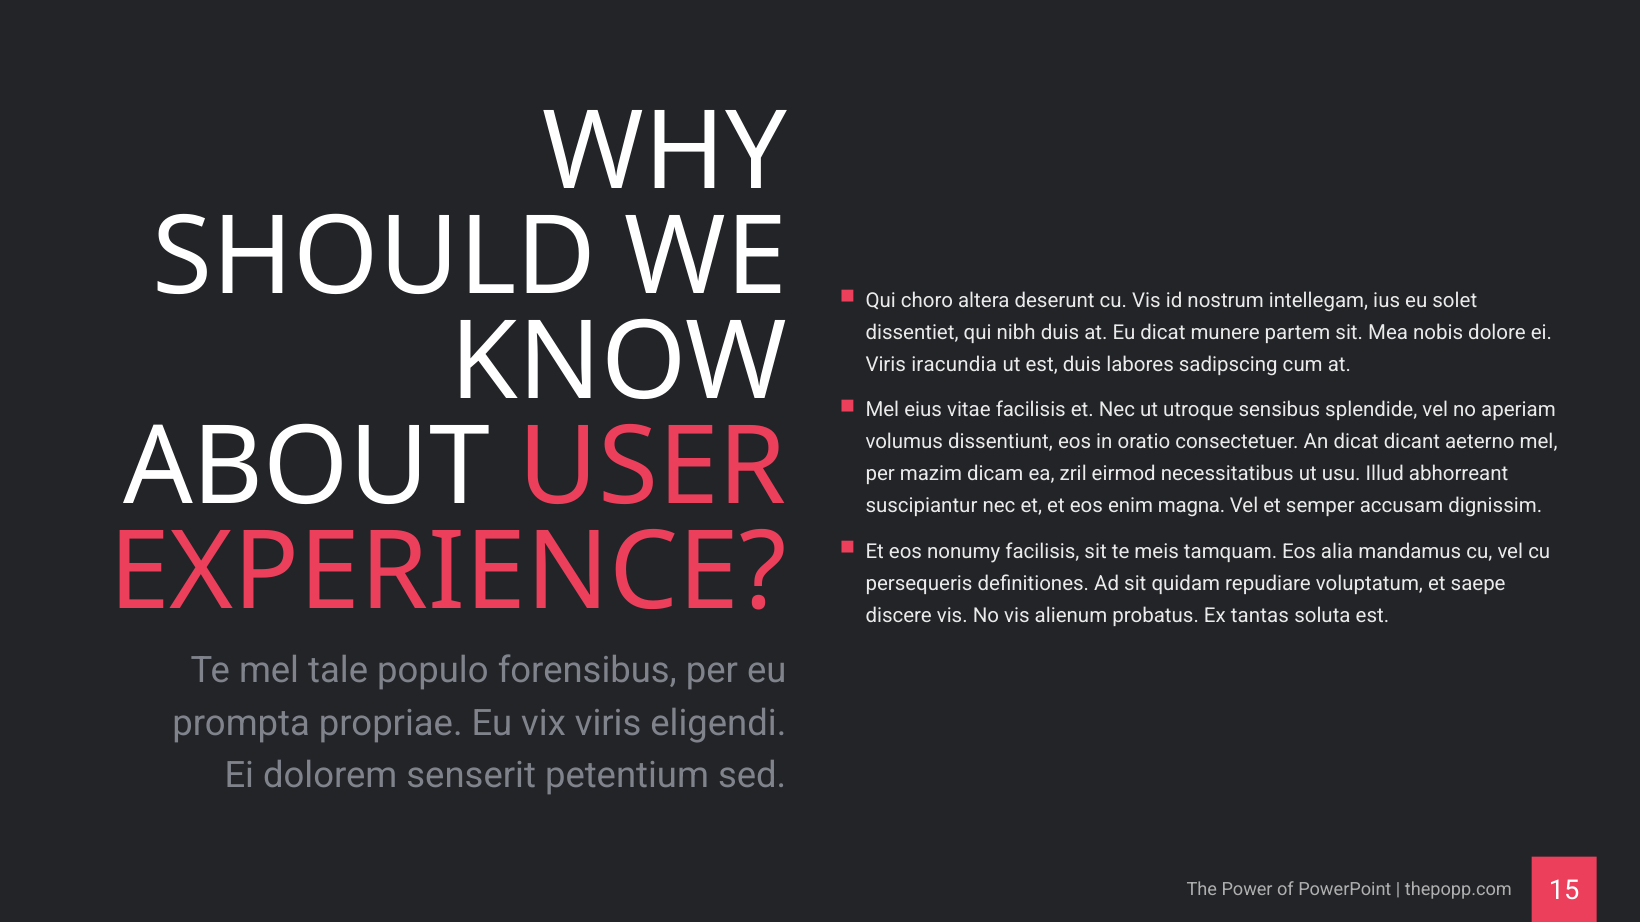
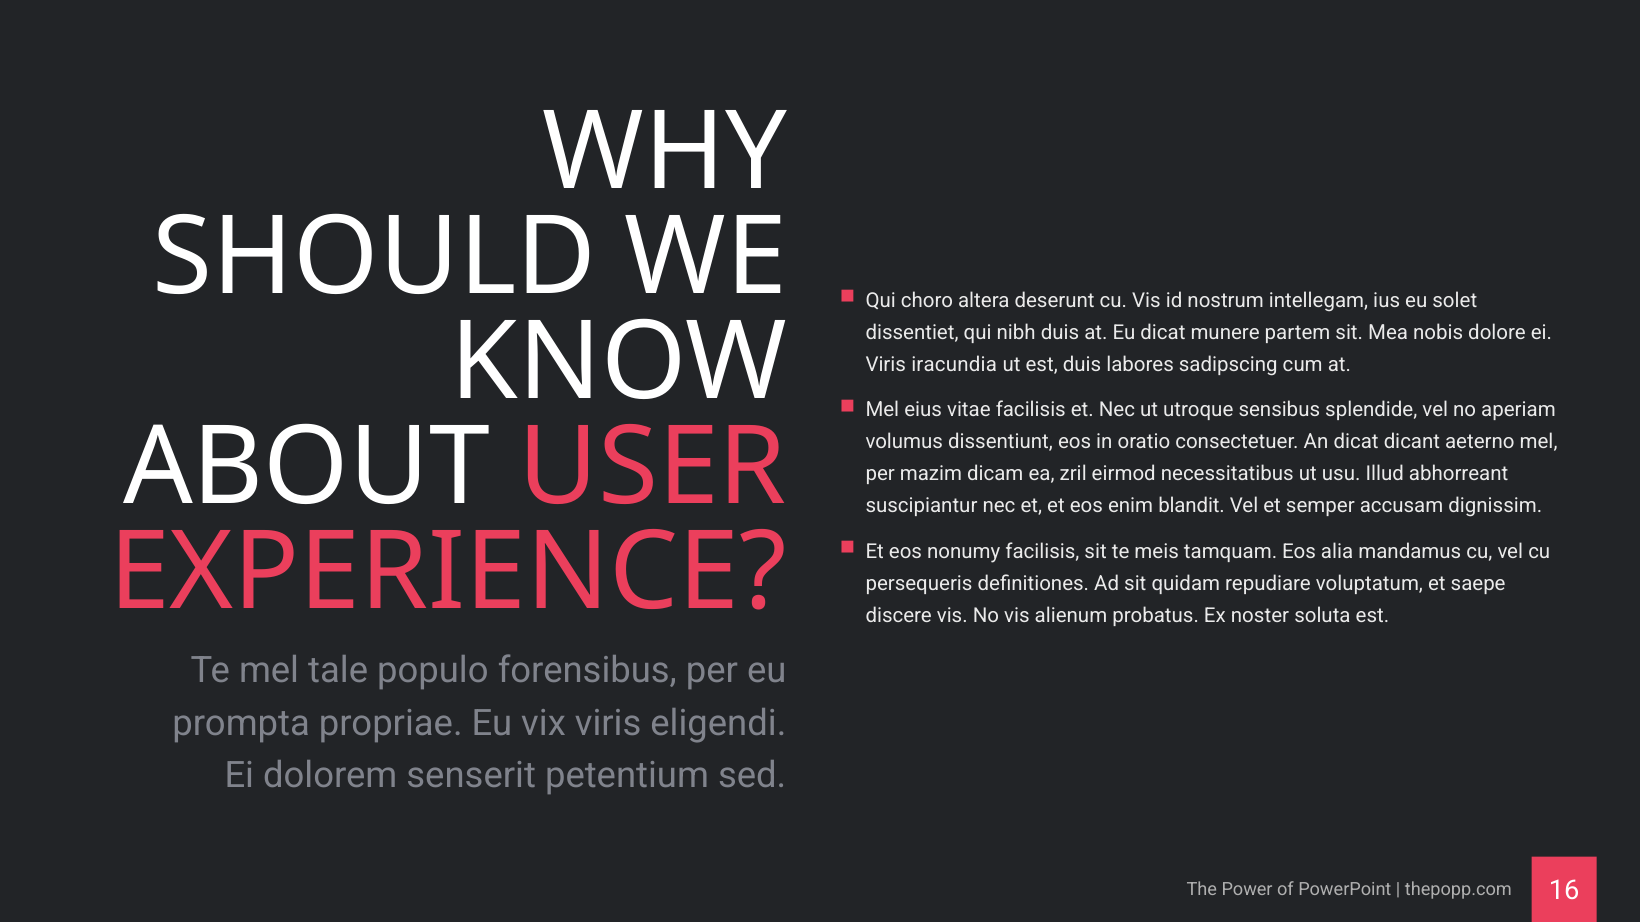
magna: magna -> blandit (1192, 506)
tantas: tantas -> noster (1260, 615)
15: 15 -> 16 (1564, 890)
